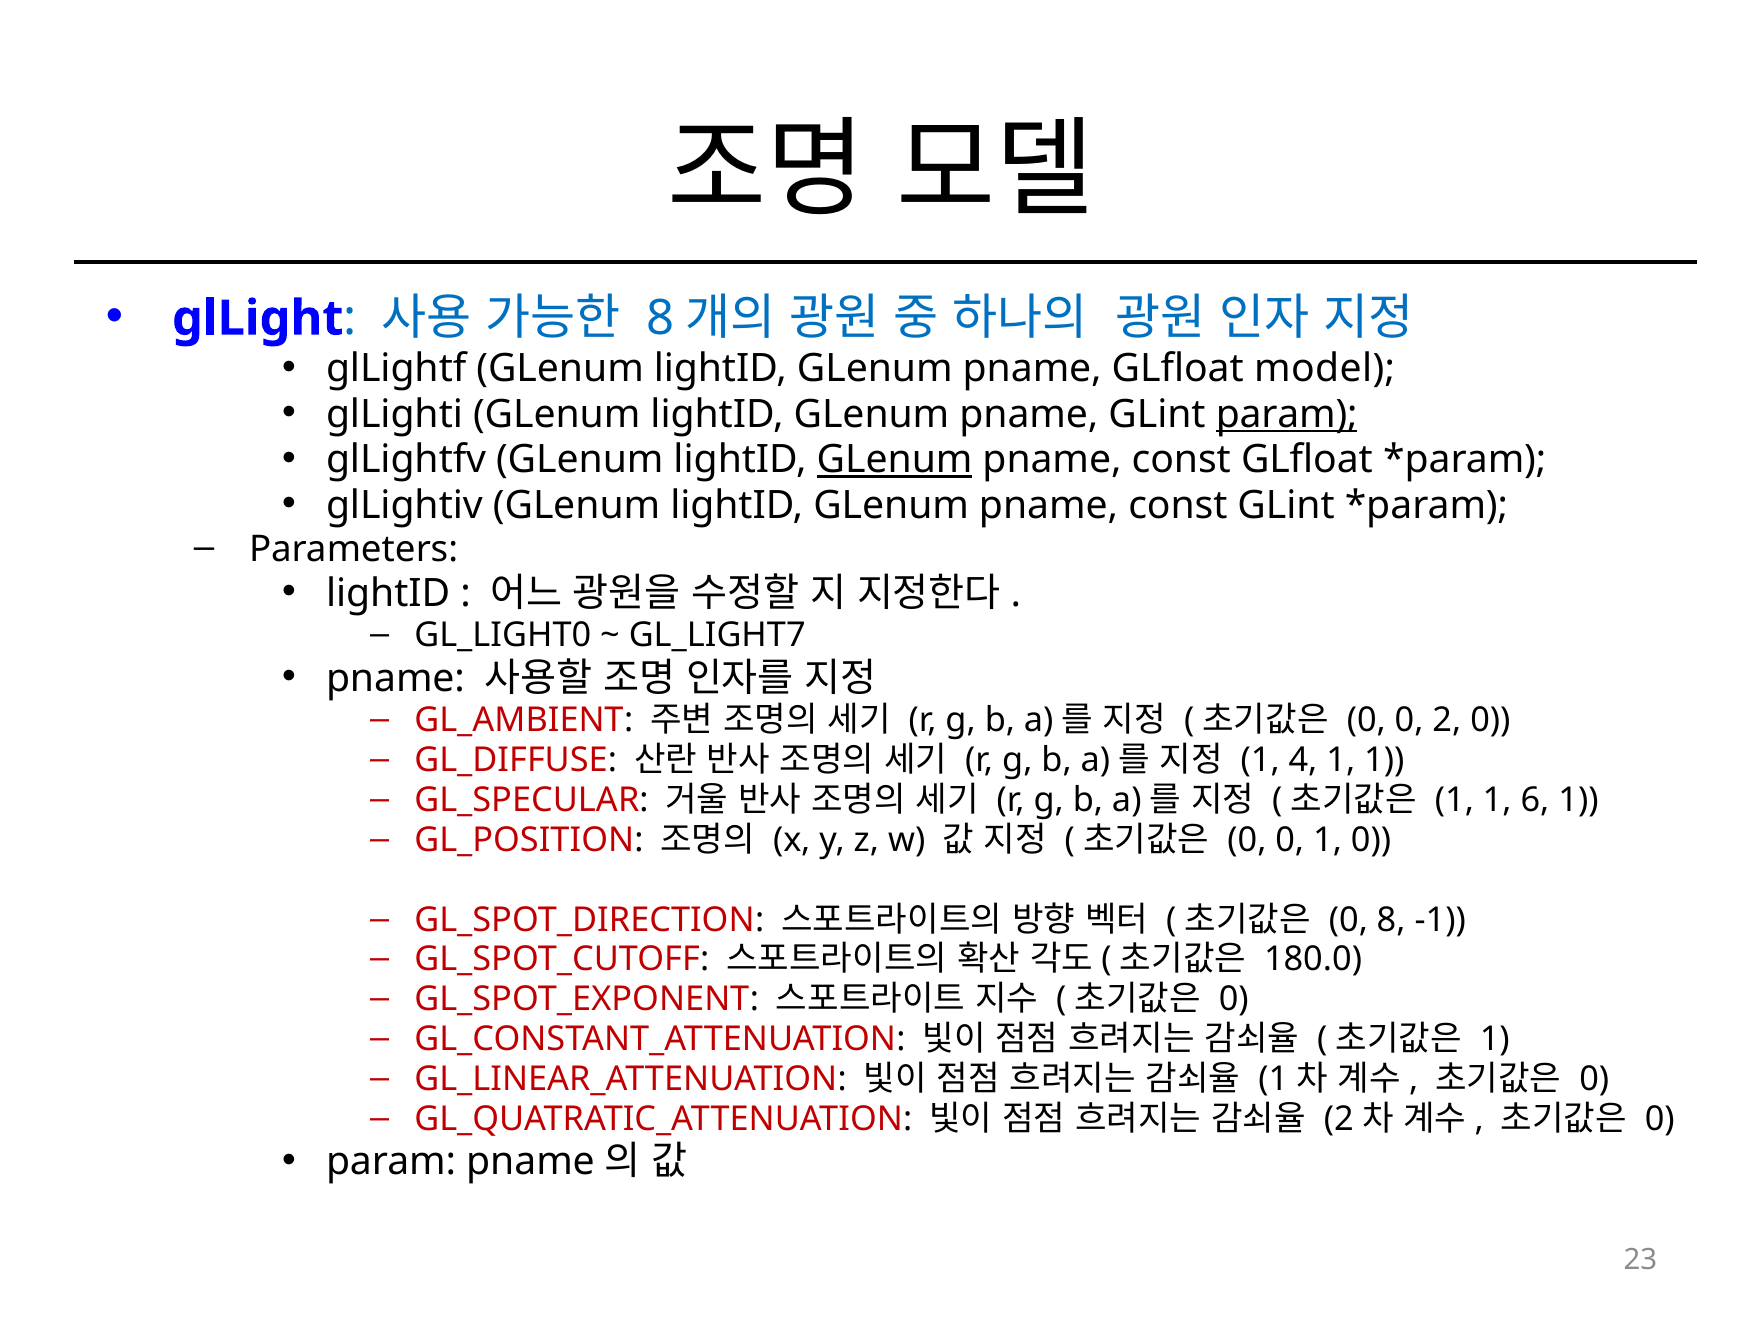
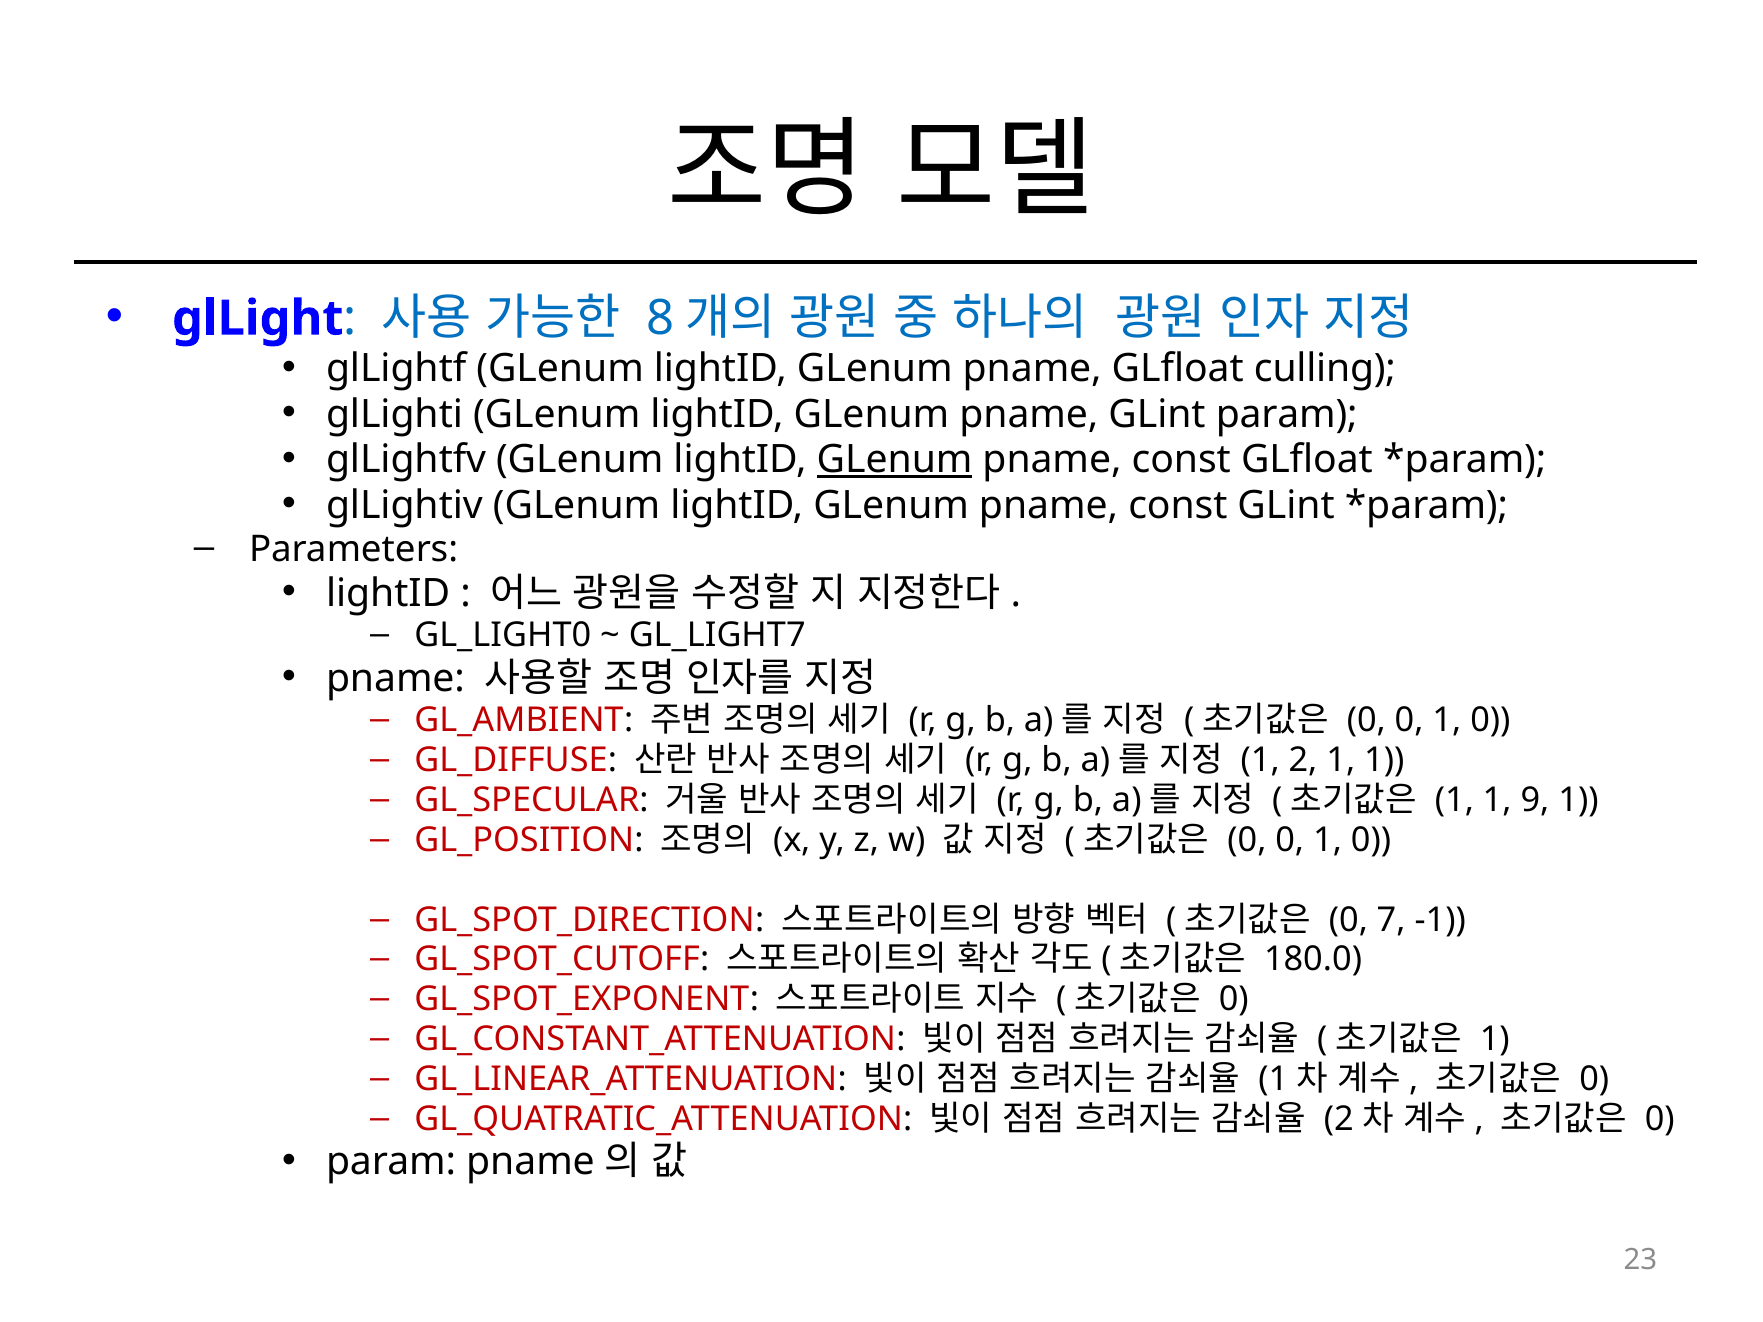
model: model -> culling (1325, 369)
param underline: present -> none (1287, 414)
2: 2 -> 1 (1447, 721)
4: 4 -> 2 (1303, 761)
6: 6 -> 9 (1535, 800)
0 8: 8 -> 7 (1391, 920)
